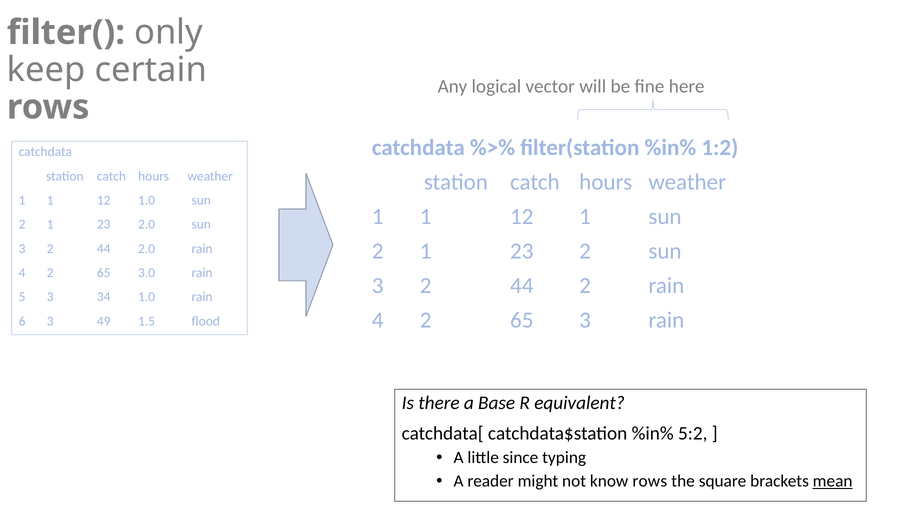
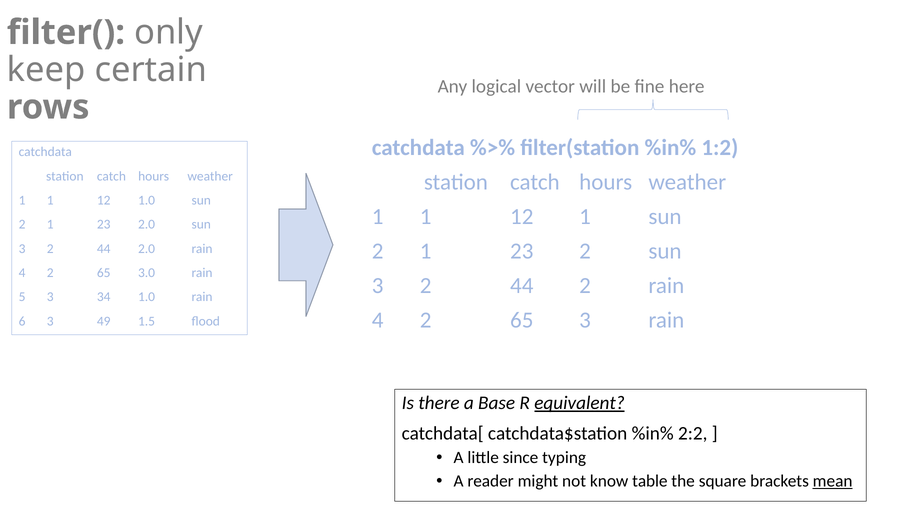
equivalent underline: none -> present (580, 403)
5:2: 5:2 -> 2:2 (693, 434)
know rows: rows -> table (650, 482)
